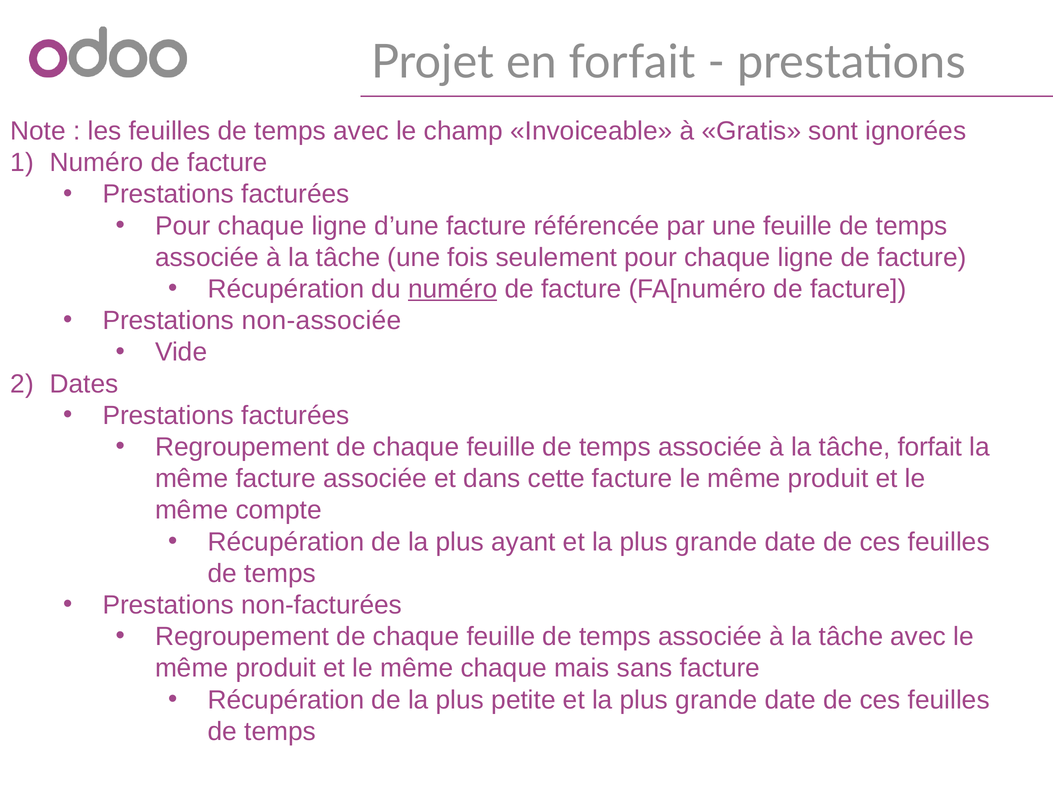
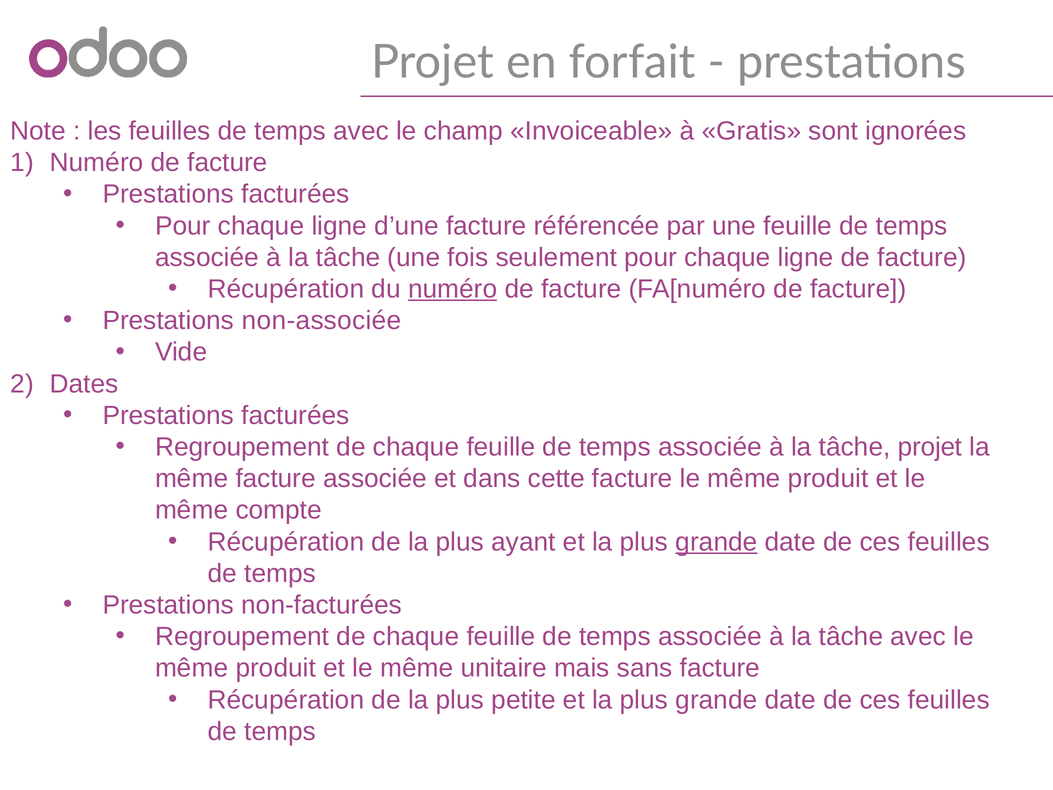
tâche forfait: forfait -> projet (930, 447)
grande underline: none -> present (716, 542)
même chaque: chaque -> unitaire (504, 668)
